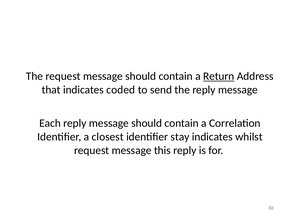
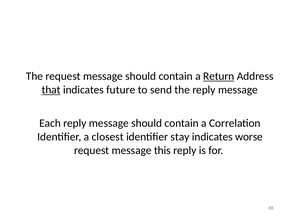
that underline: none -> present (51, 90)
coded: coded -> future (121, 90)
whilst: whilst -> worse (249, 137)
